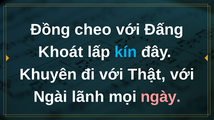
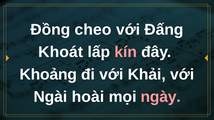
kín colour: light blue -> pink (126, 52)
Khuyên: Khuyên -> Khoảng (48, 75)
Thật: Thật -> Khải (147, 75)
lãnh: lãnh -> hoài (88, 97)
